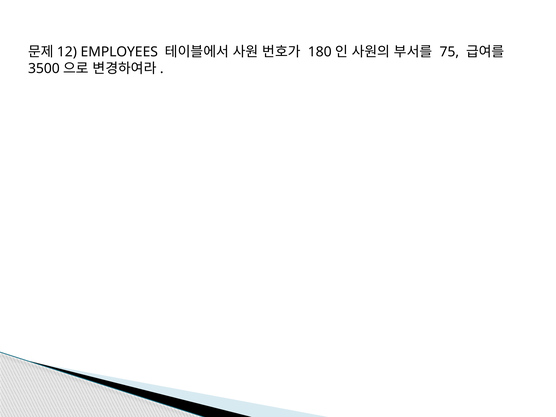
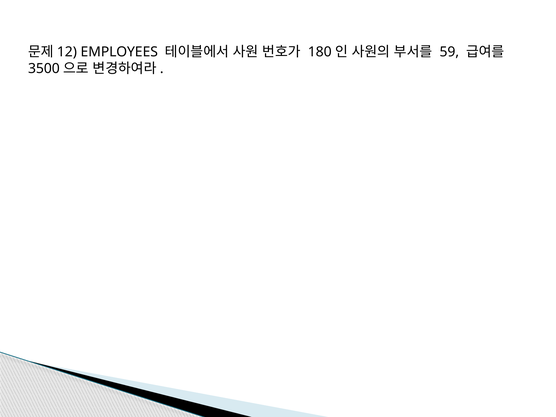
75: 75 -> 59 (449, 52)
